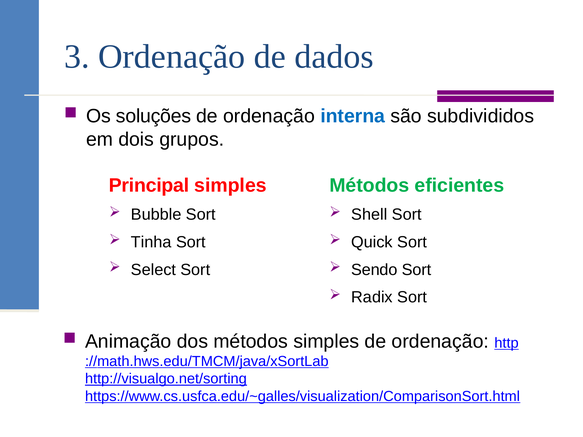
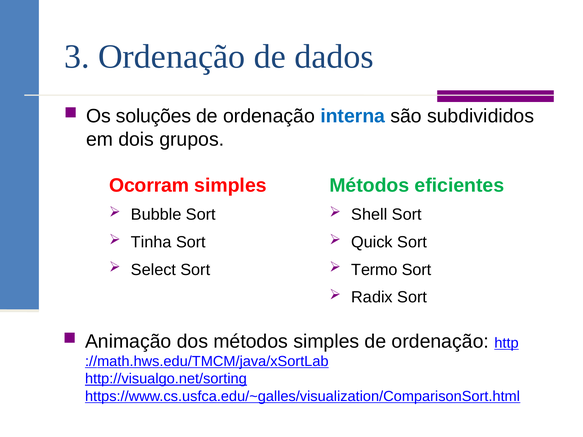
Principal: Principal -> Ocorram (149, 185)
Sendo: Sendo -> Termo (374, 270)
